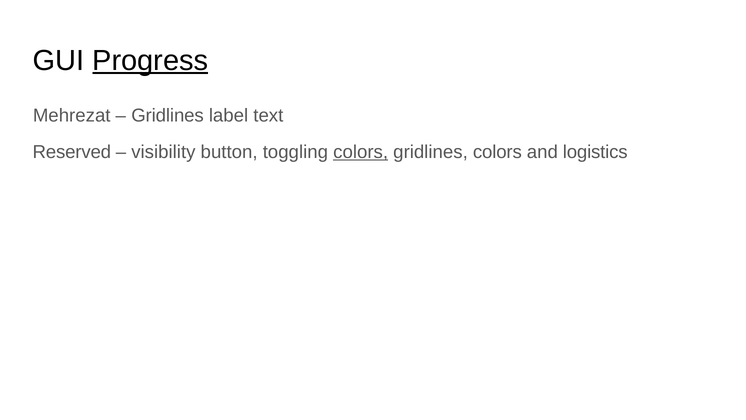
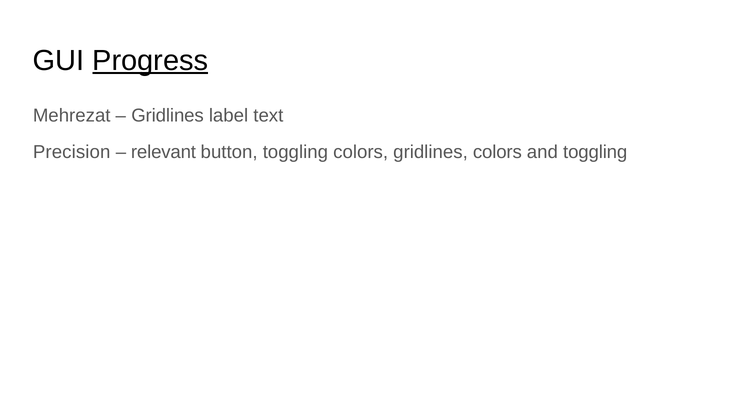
Reserved: Reserved -> Precision (72, 152)
visibility: visibility -> relevant (163, 152)
colors underline: present -> none (361, 152)
and logistics: logistics -> toggling (595, 152)
